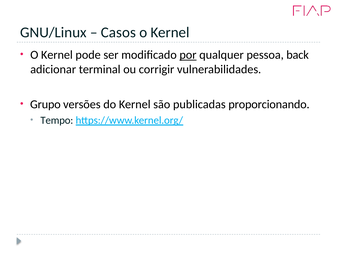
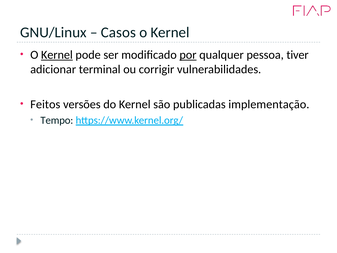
Kernel underline: none -> present (57, 55)
back: back -> tiver (298, 55)
Grupo: Grupo -> Feitos (45, 104)
proporcionando: proporcionando -> implementação (269, 104)
